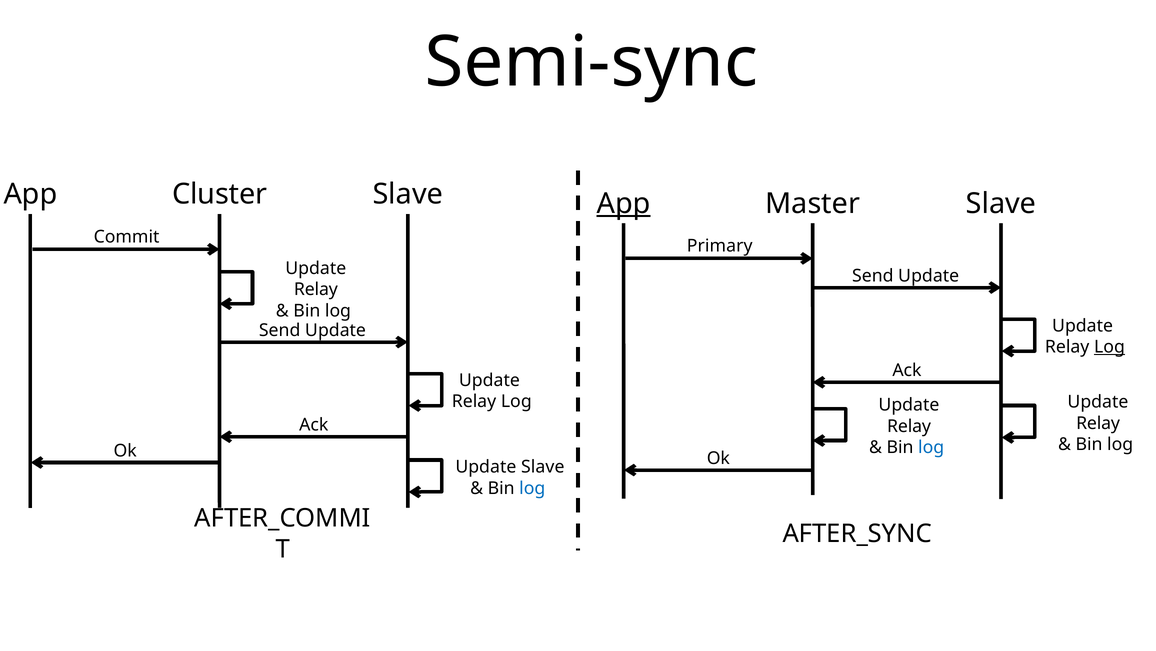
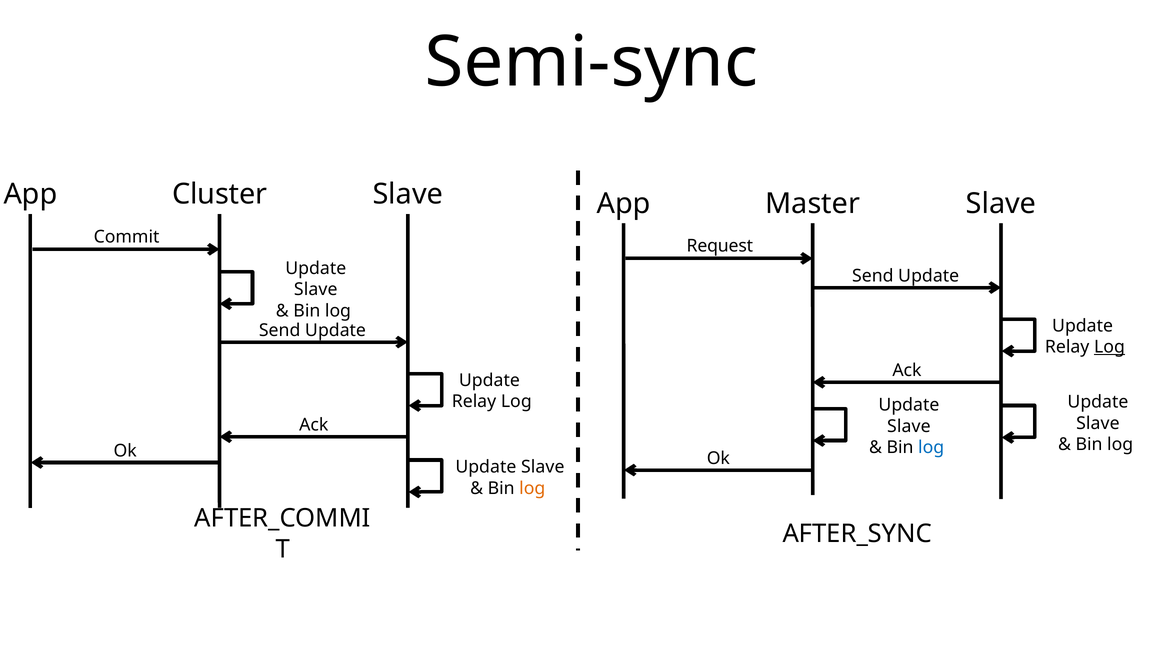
App underline: present -> none (624, 203)
Primary: Primary -> Request (720, 246)
Relay: Relay -> Slave (316, 289)
Relay: Relay -> Slave (1098, 423)
Relay: Relay -> Slave (909, 426)
log colour: blue -> orange (532, 488)
